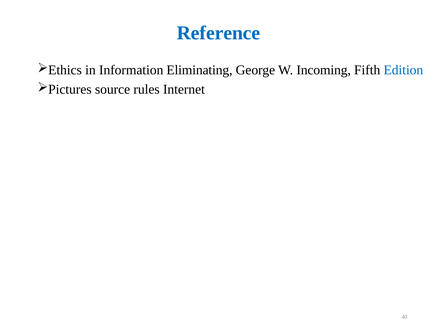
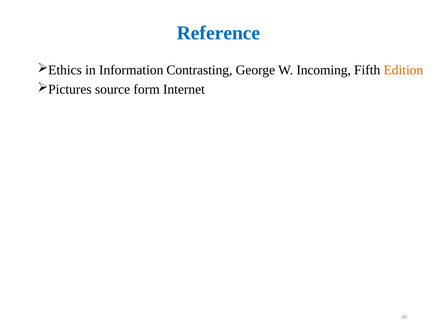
Eliminating: Eliminating -> Contrasting (199, 70)
Edition colour: blue -> orange (403, 70)
rules: rules -> form (147, 89)
